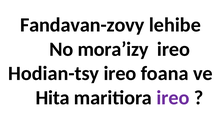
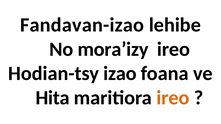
Fandavan-zovy: Fandavan-zovy -> Fandavan-izao (82, 25)
Hodian-tsy ireo: ireo -> izao (120, 74)
ireo colour: purple -> orange (173, 98)
